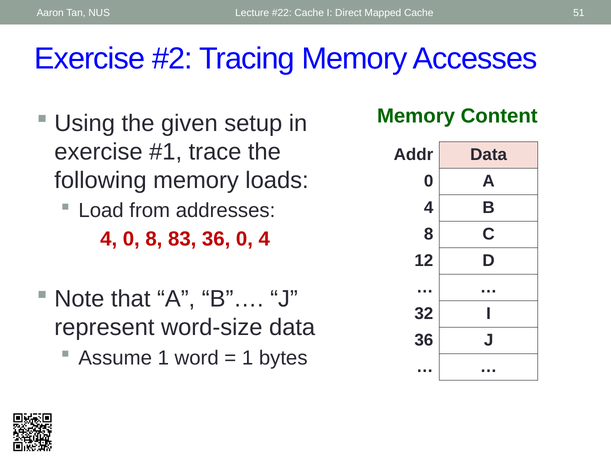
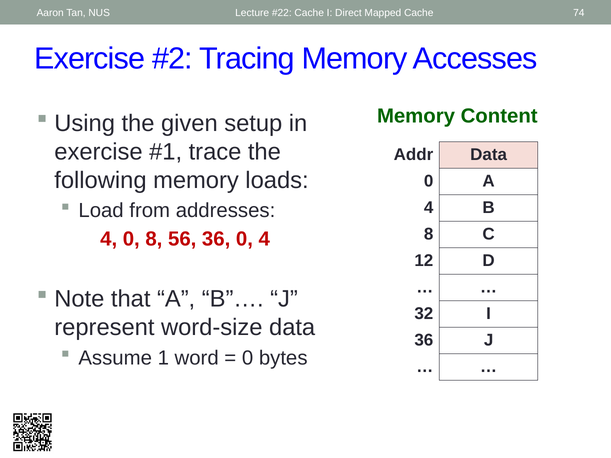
51: 51 -> 74 (579, 13)
83: 83 -> 56 (182, 239)
1: 1 -> 0 (248, 358)
